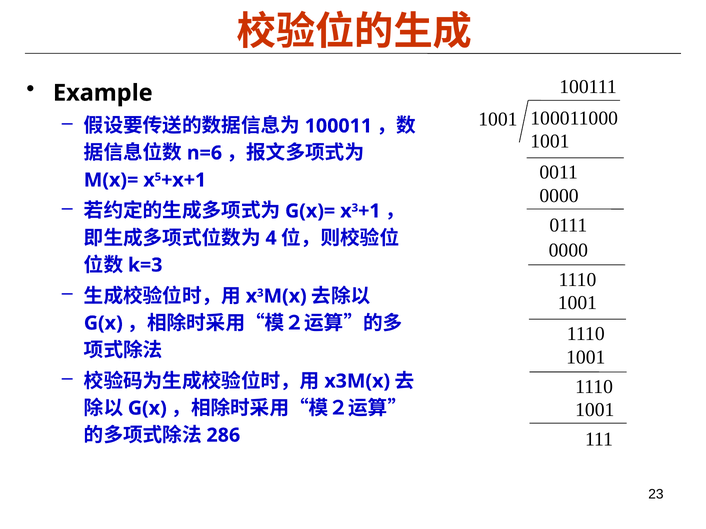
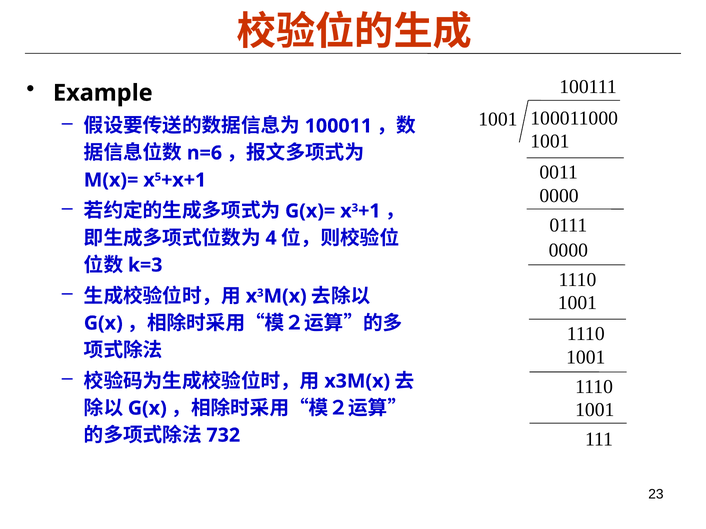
286: 286 -> 732 (223, 436)
